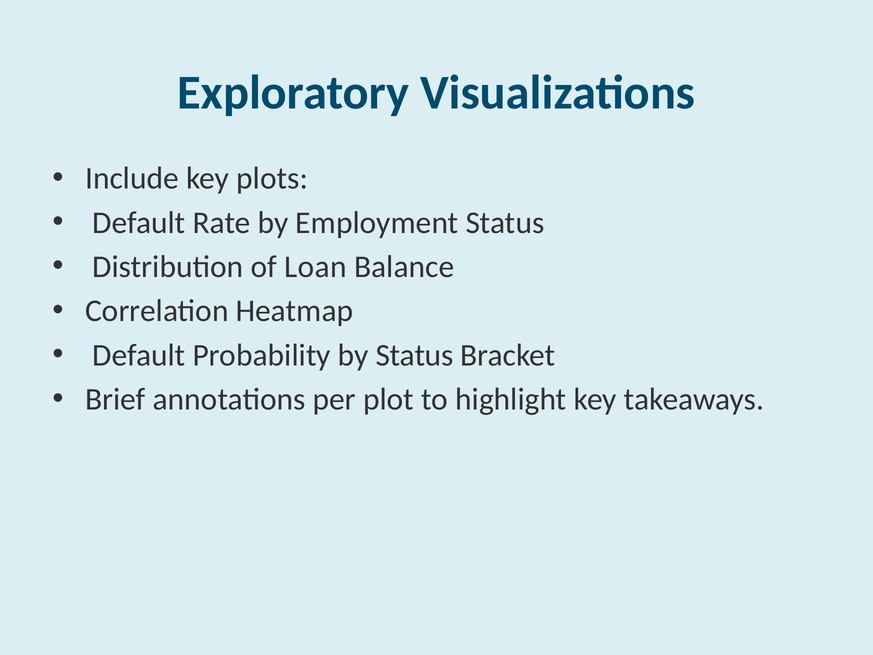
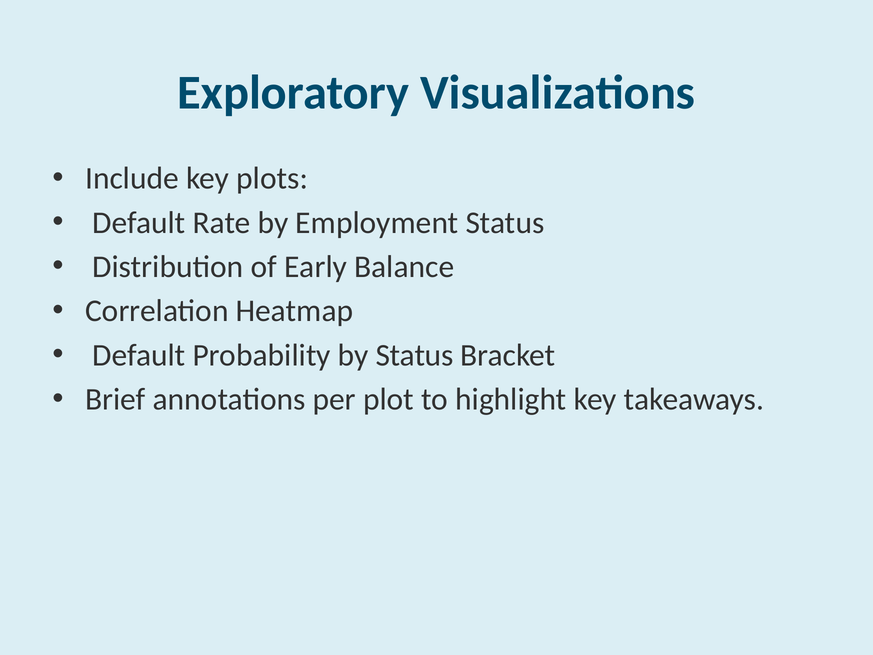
Loan: Loan -> Early (316, 267)
